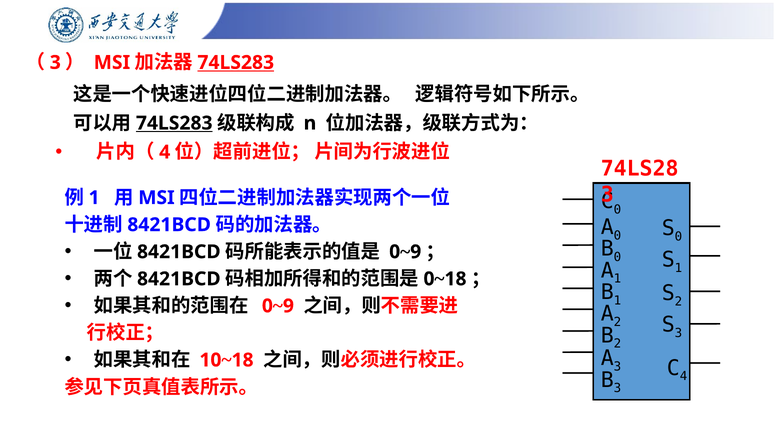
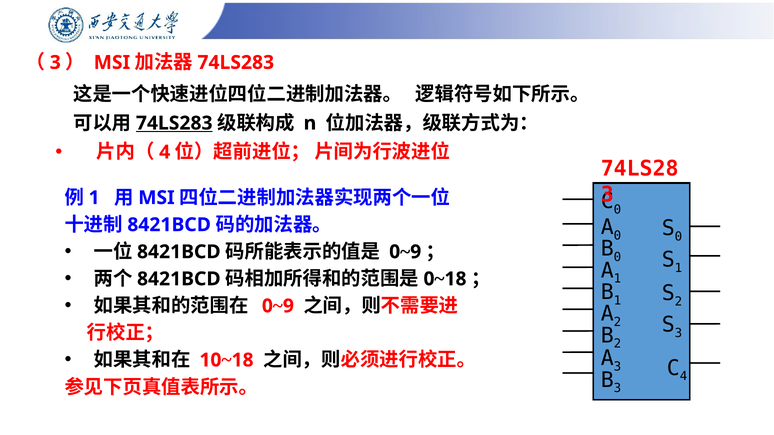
74LS283 underline: present -> none (236, 63)
